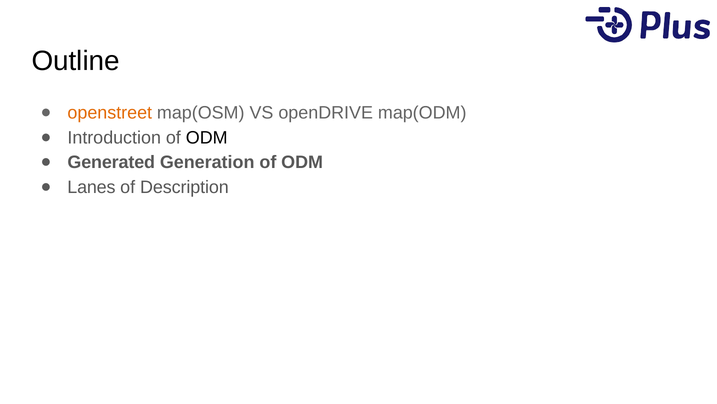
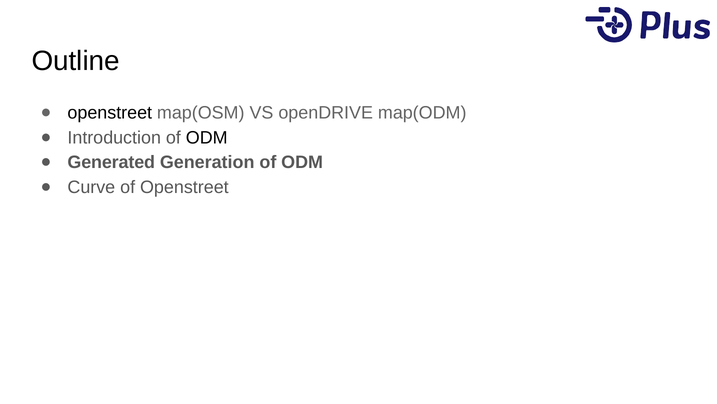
openstreet colour: orange -> black (110, 113)
Lanes: Lanes -> Curve (91, 187)
of Description: Description -> Openstreet (184, 187)
